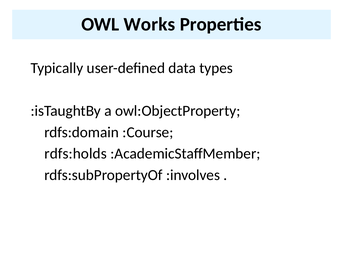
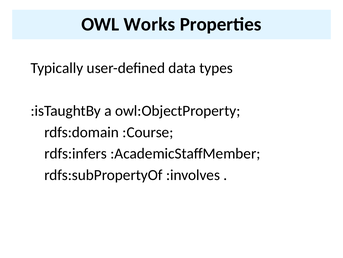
rdfs:holds: rdfs:holds -> rdfs:infers (76, 153)
